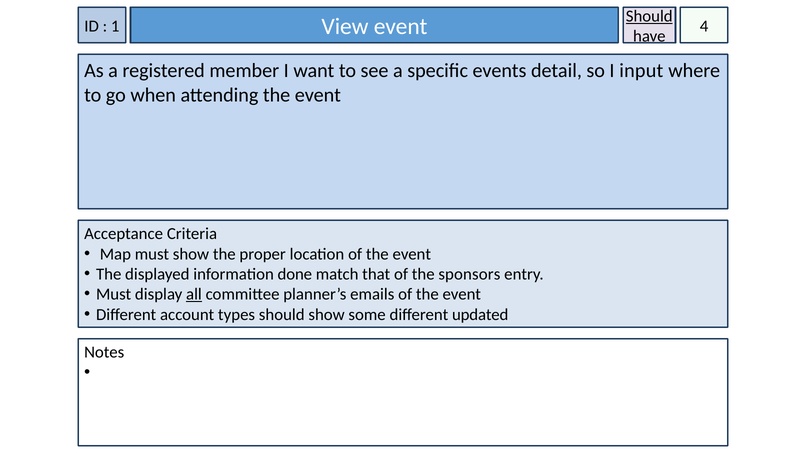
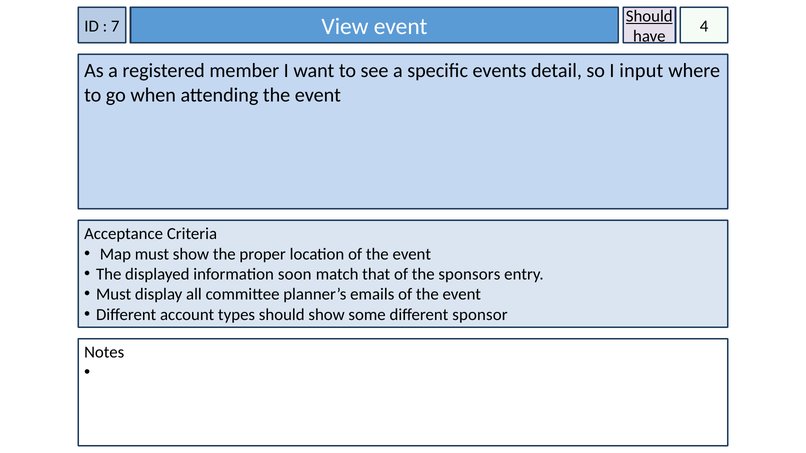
1: 1 -> 7 (115, 26)
done: done -> soon (295, 274)
all underline: present -> none (194, 295)
updated: updated -> sponsor (480, 315)
